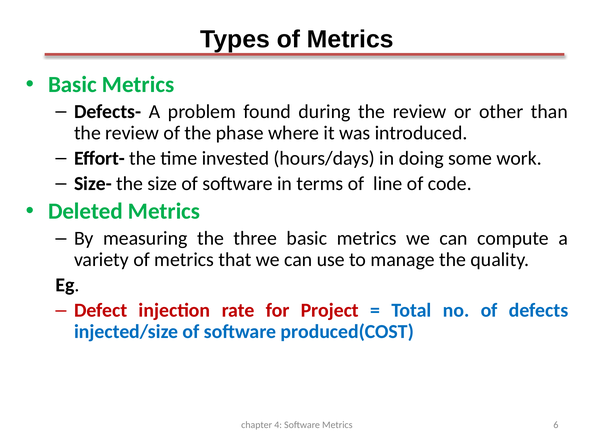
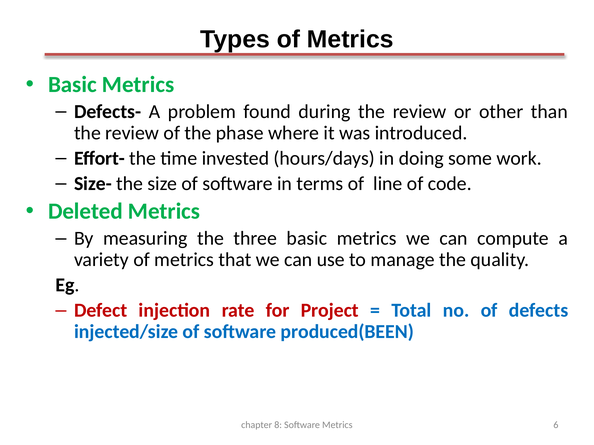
produced(COST: produced(COST -> produced(BEEN (347, 332)
4: 4 -> 8 (278, 425)
